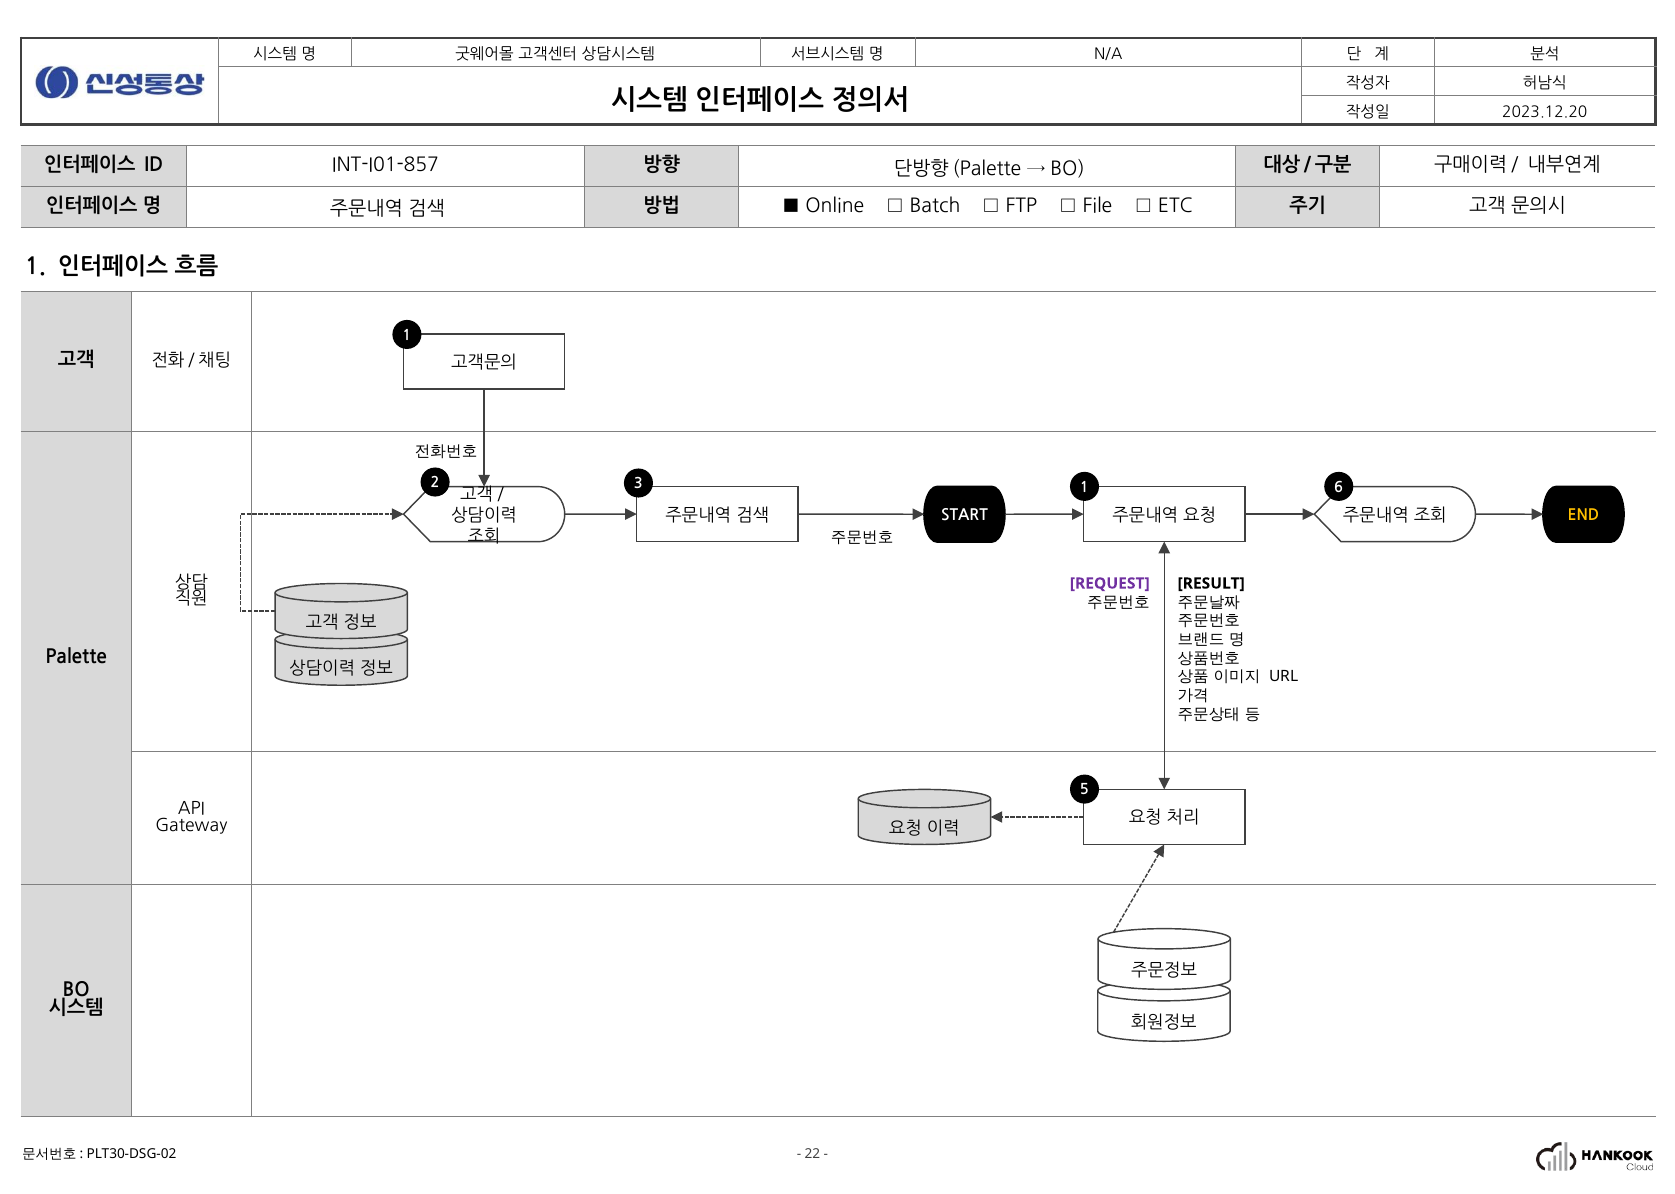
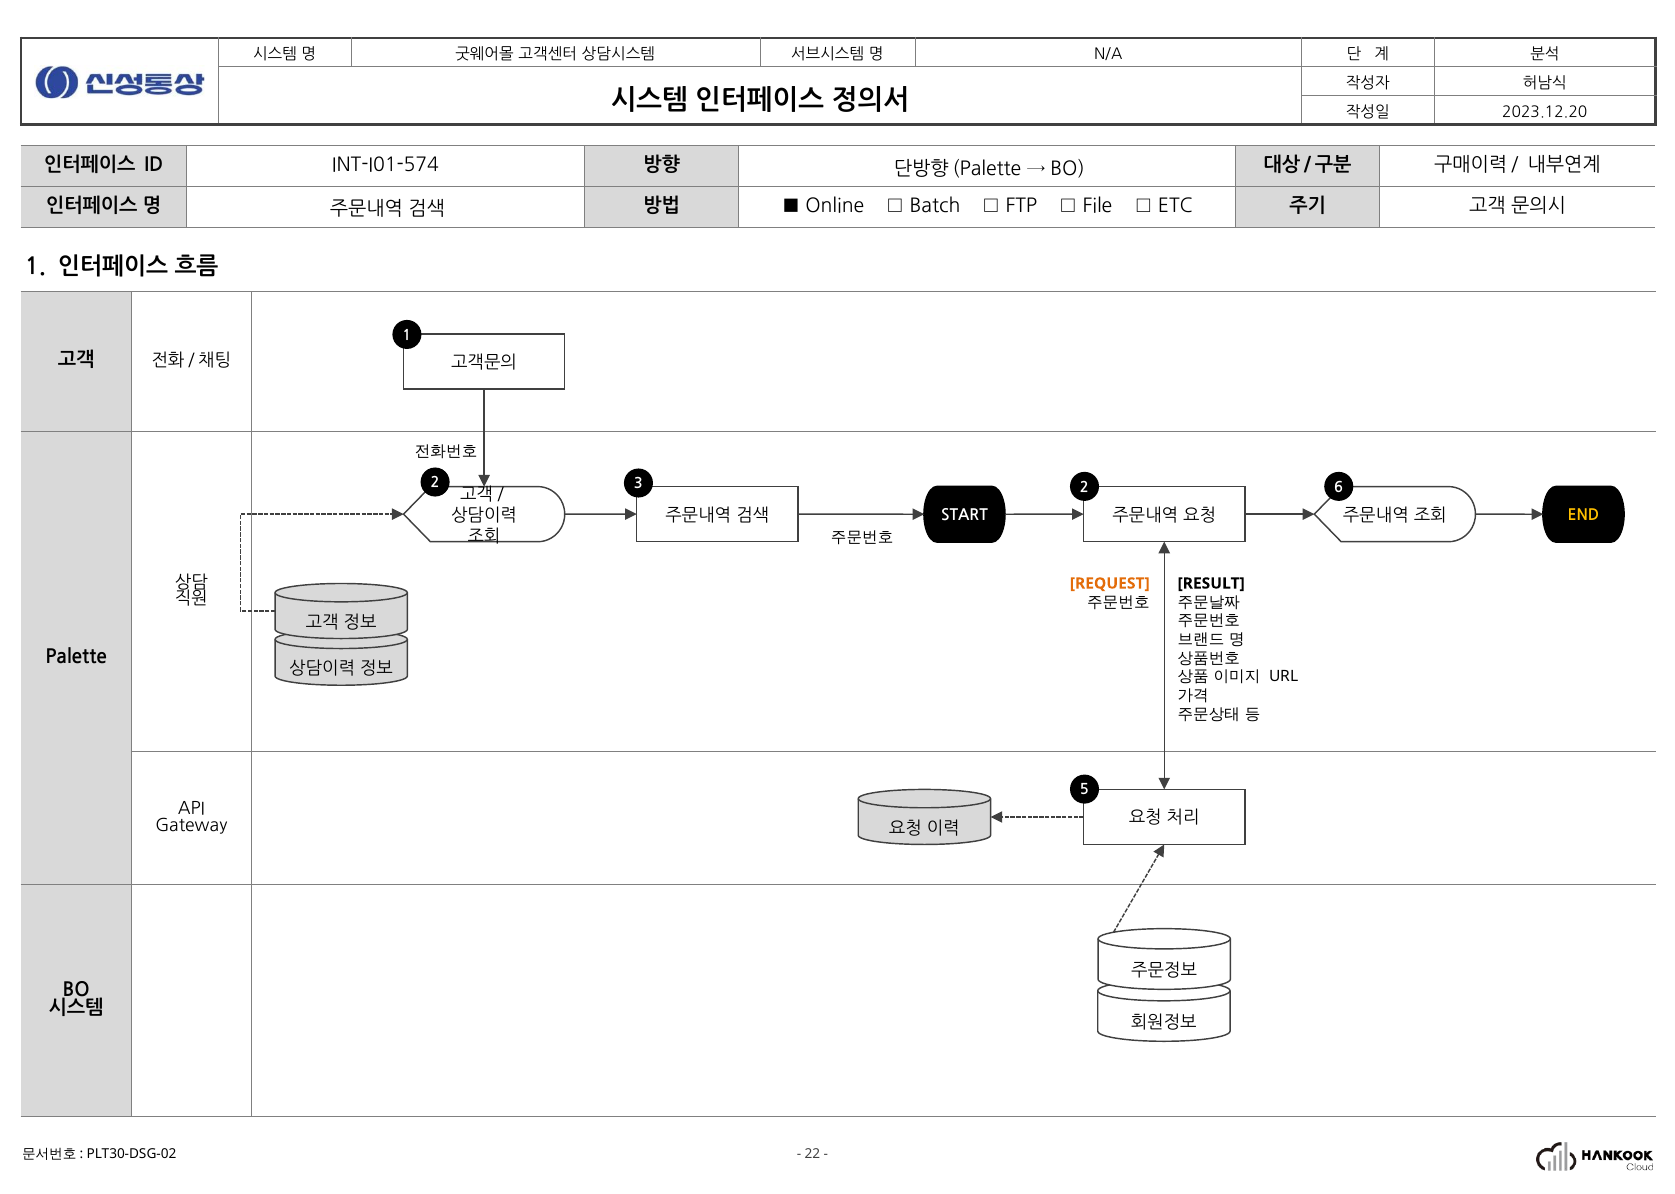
INT-I01-857: INT-I01-857 -> INT-I01-574 (385, 165)
3 1: 1 -> 2 (1084, 487)
REQUEST colour: purple -> orange (1110, 583)
